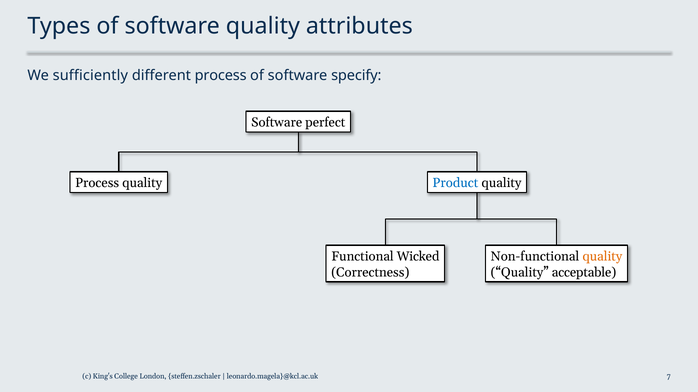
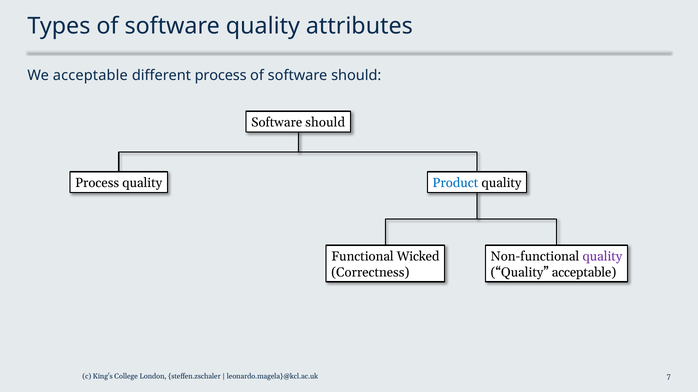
We sufficiently: sufficiently -> acceptable (90, 76)
of software specify: specify -> should (356, 76)
perfect: perfect -> should (325, 123)
quality colour: orange -> purple (602, 257)
